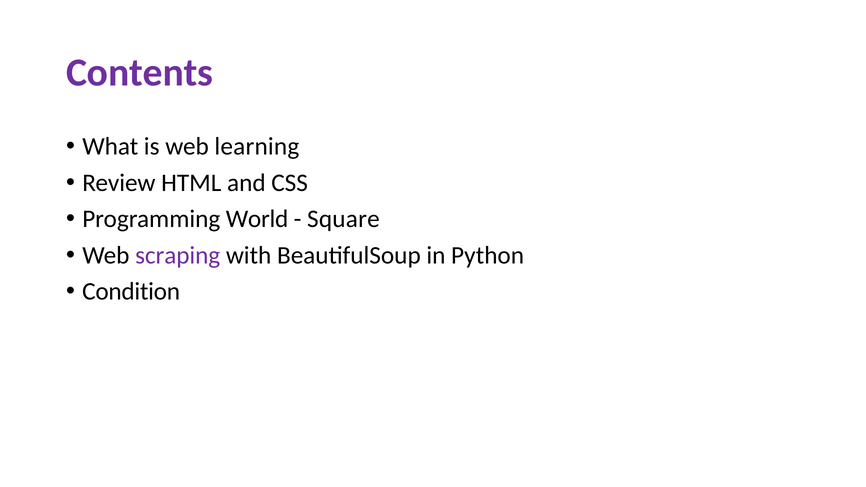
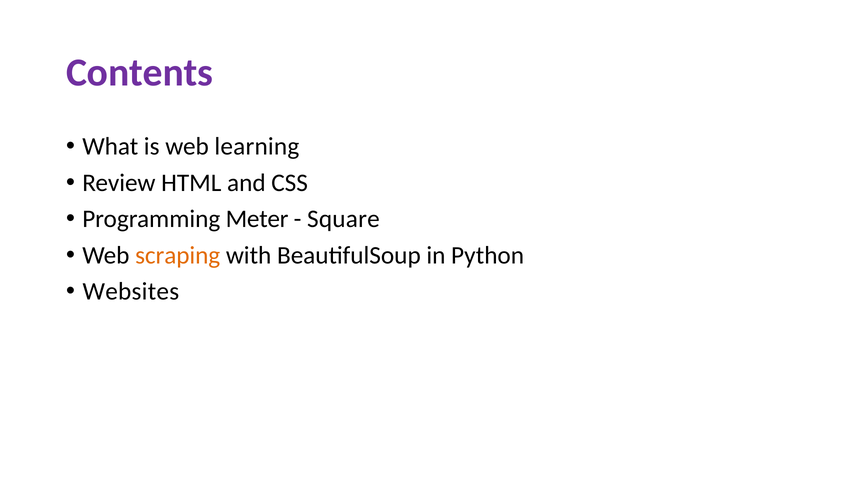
World: World -> Meter (257, 219)
scraping colour: purple -> orange (178, 255)
Condition: Condition -> Websites (131, 292)
